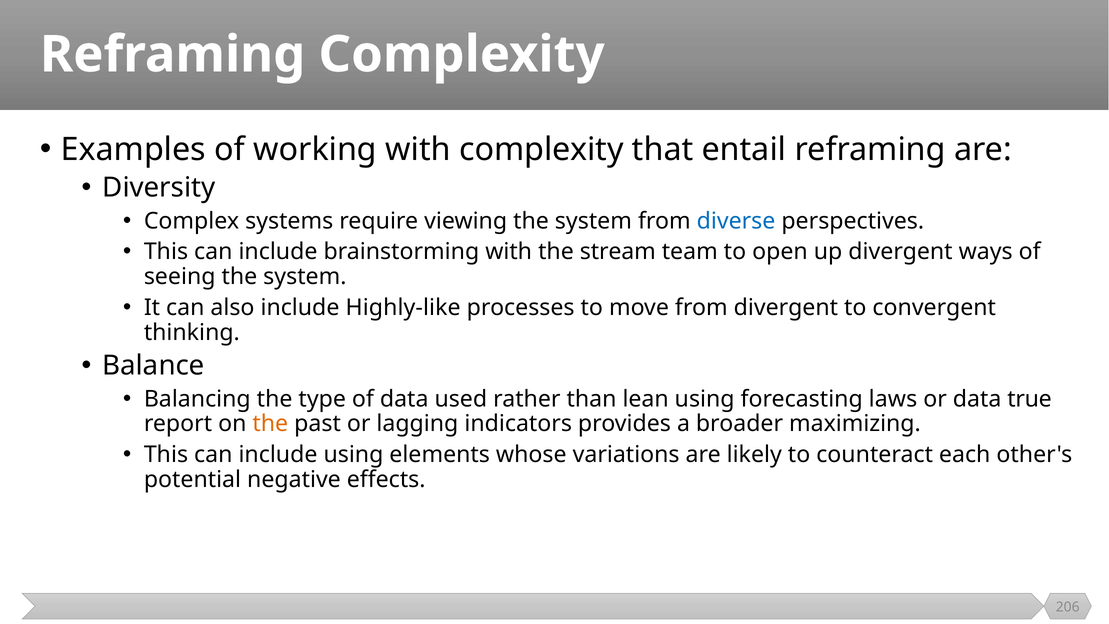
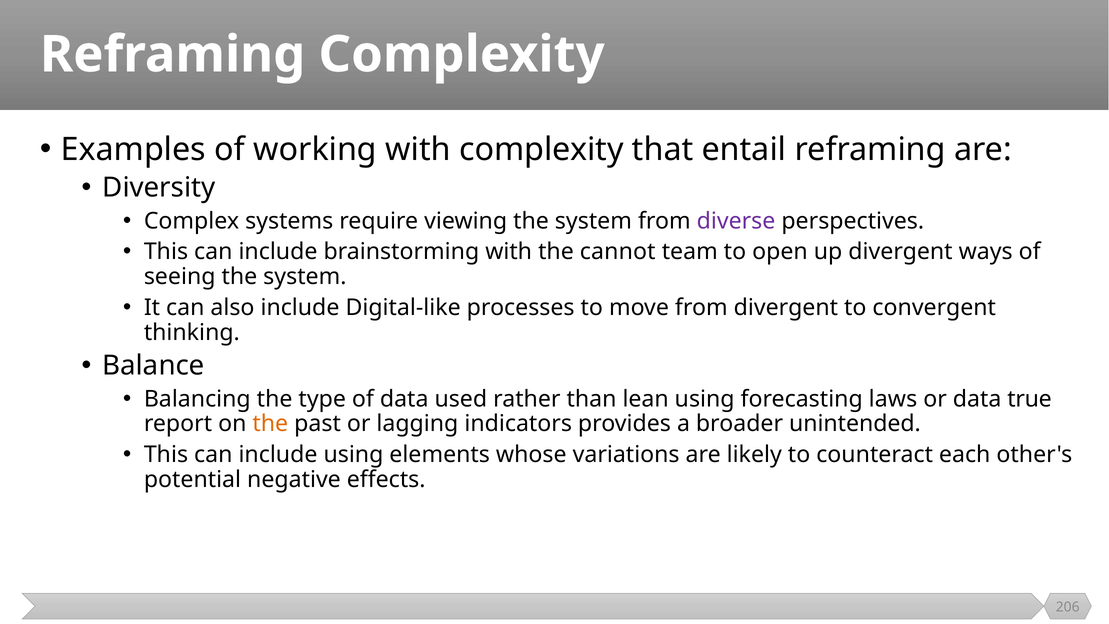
diverse colour: blue -> purple (736, 221)
stream: stream -> cannot (618, 252)
Highly-like: Highly-like -> Digital-like (403, 307)
maximizing: maximizing -> unintended (855, 424)
